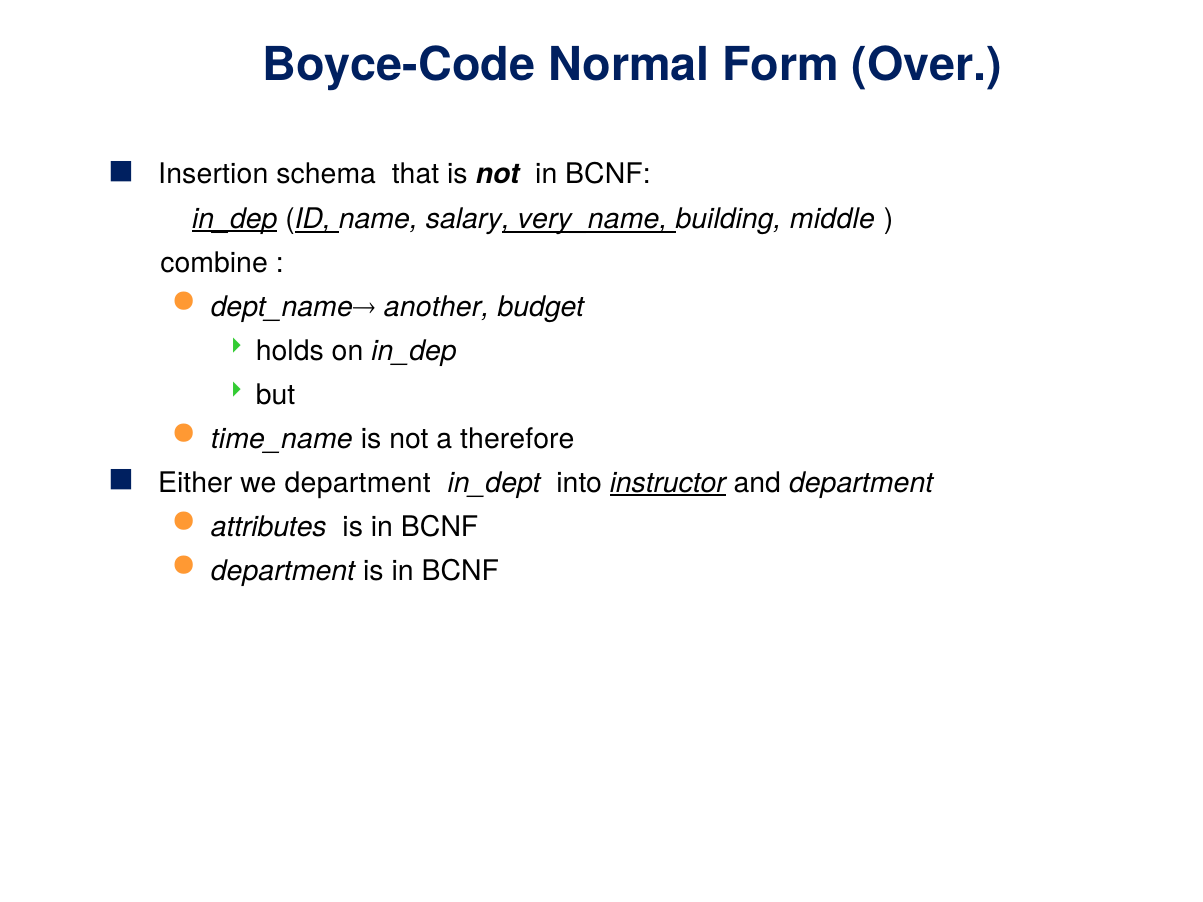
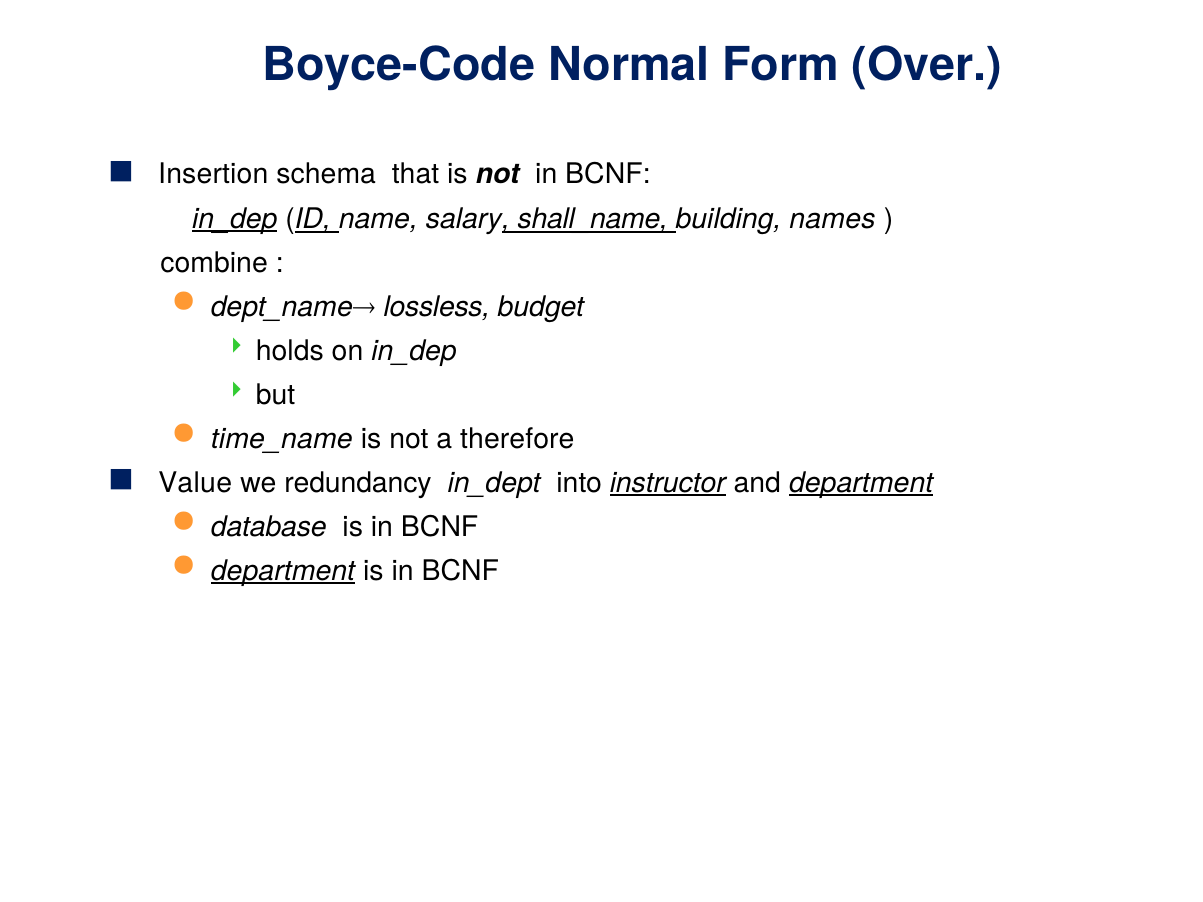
very_name: very_name -> shall_name (593, 219)
middle: middle -> names (833, 219)
another: another -> lossless (437, 307)
Either: Either -> Value (195, 483)
we department: department -> redundancy (358, 483)
department underline: none -> present (861, 483)
attributes: attributes -> database (269, 527)
department underline: none -> present (283, 571)
